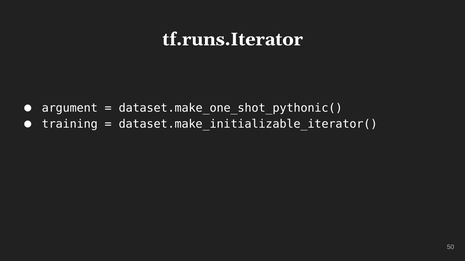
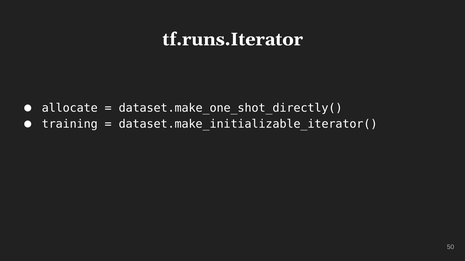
argument: argument -> allocate (70, 108)
dataset.make_one_shot_pythonic(: dataset.make_one_shot_pythonic( -> dataset.make_one_shot_directly( (231, 108)
